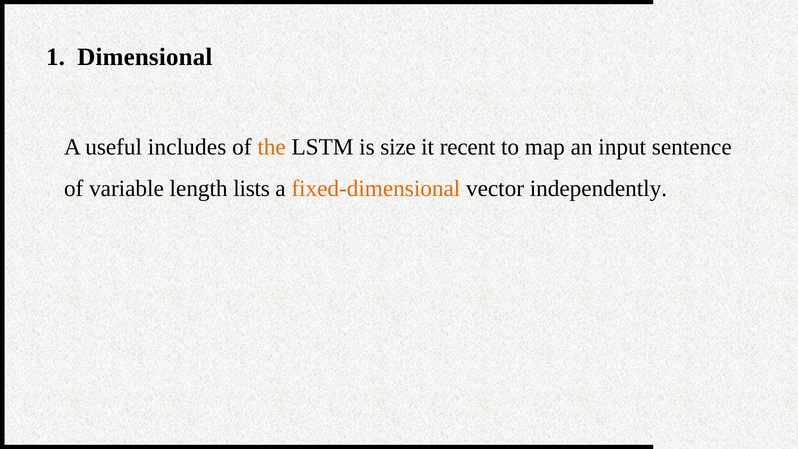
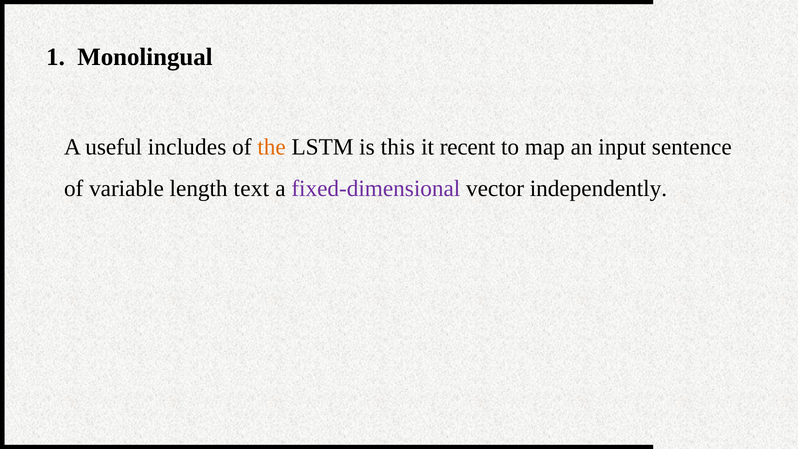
Dimensional: Dimensional -> Monolingual (145, 57)
size: size -> this (398, 147)
lists: lists -> text (251, 189)
fixed-dimensional colour: orange -> purple (376, 189)
